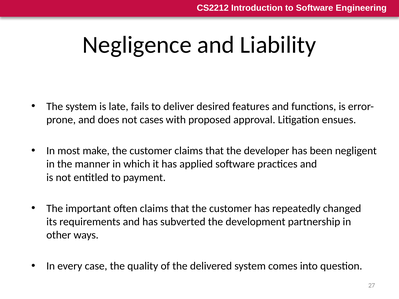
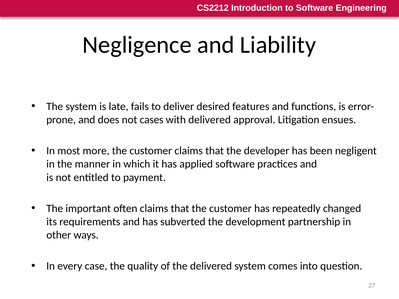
with proposed: proposed -> delivered (210, 120)
make: make -> more (96, 151)
